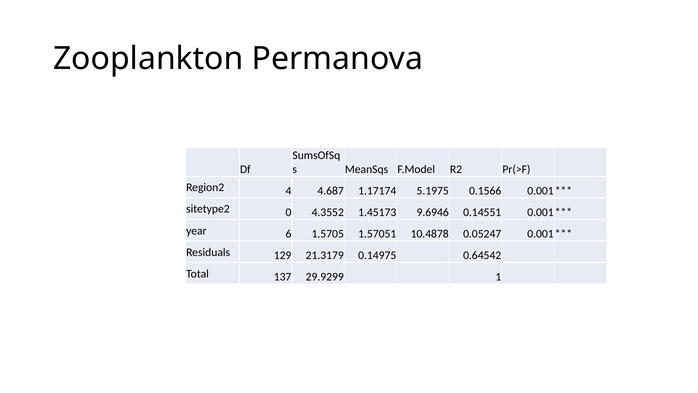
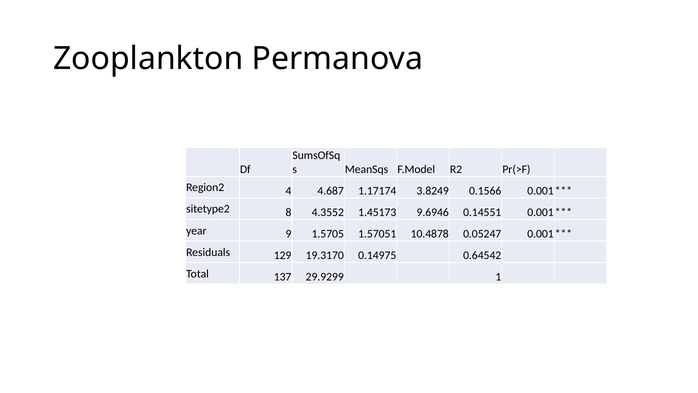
5.1975: 5.1975 -> 3.8249 (433, 191)
0: 0 -> 8 (289, 212)
6: 6 -> 9 (289, 234)
21.3179: 21.3179 -> 19.3170 (325, 255)
